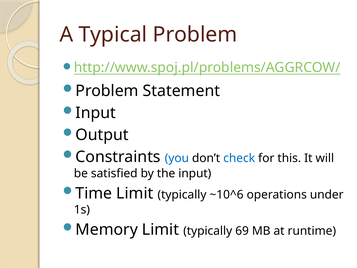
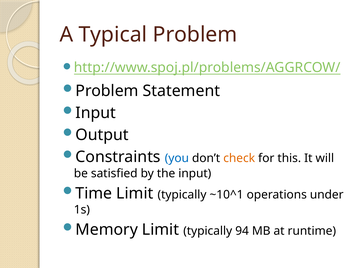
check colour: blue -> orange (239, 158)
~10^6: ~10^6 -> ~10^1 (227, 194)
69: 69 -> 94 (242, 231)
